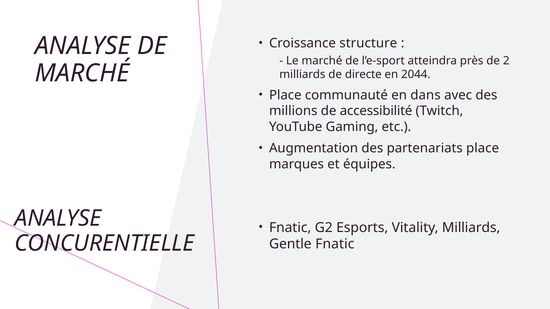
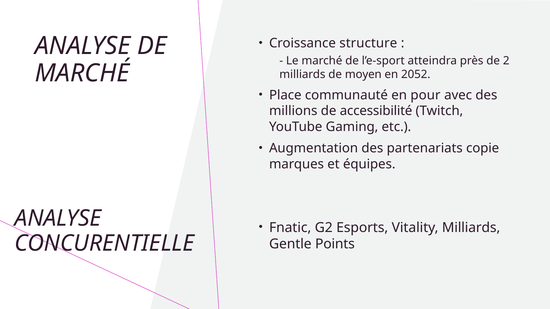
directe: directe -> moyen (363, 75)
2044: 2044 -> 2052 (416, 75)
dans: dans -> pour (425, 95)
partenariats place: place -> copie (483, 148)
Gentle Fnatic: Fnatic -> Points (335, 244)
